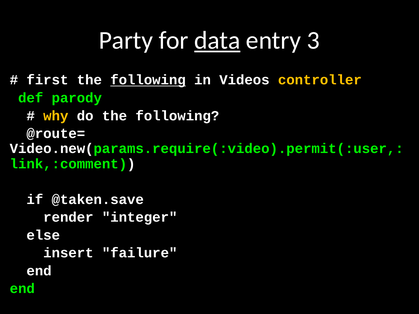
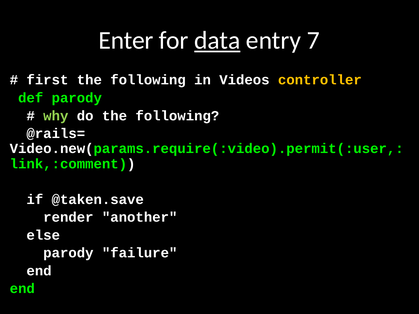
Party: Party -> Enter (126, 41)
3: 3 -> 7 (313, 41)
following underline: present -> none (148, 80)
why colour: yellow -> light green (56, 116)
@route=: @route= -> @rails= (56, 134)
integer: integer -> another (140, 217)
insert: insert -> parody (68, 253)
